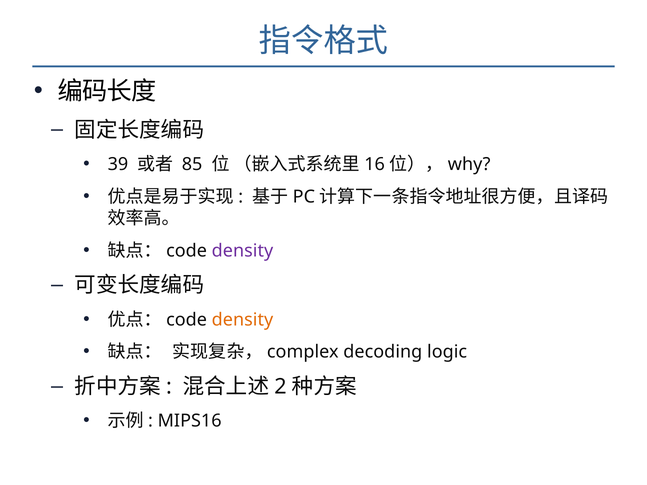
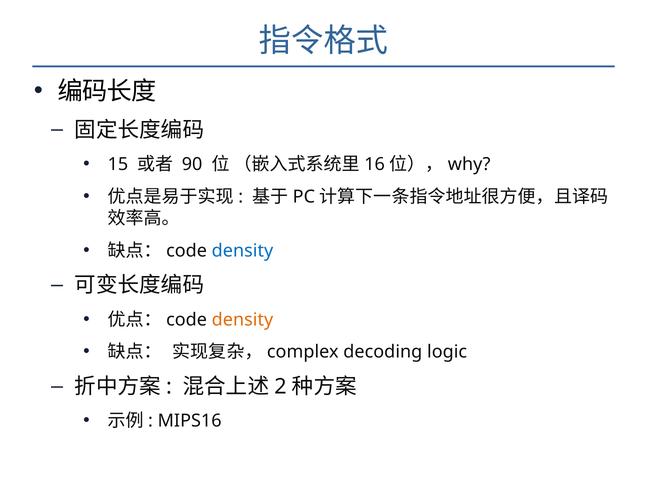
39: 39 -> 15 (118, 164)
85: 85 -> 90 (192, 164)
density colour: purple -> blue (242, 251)
